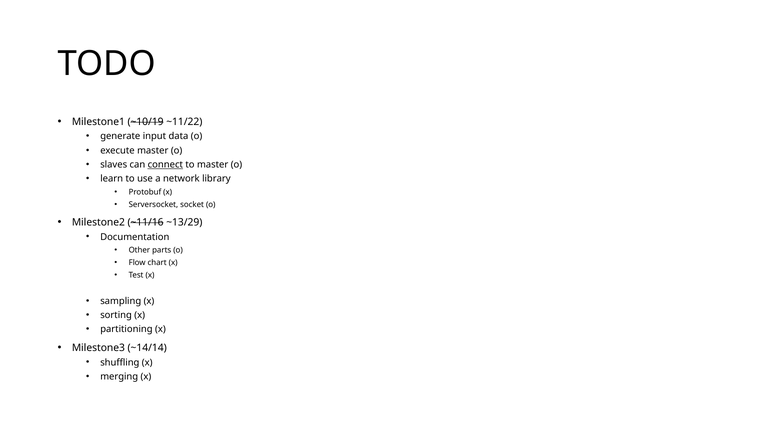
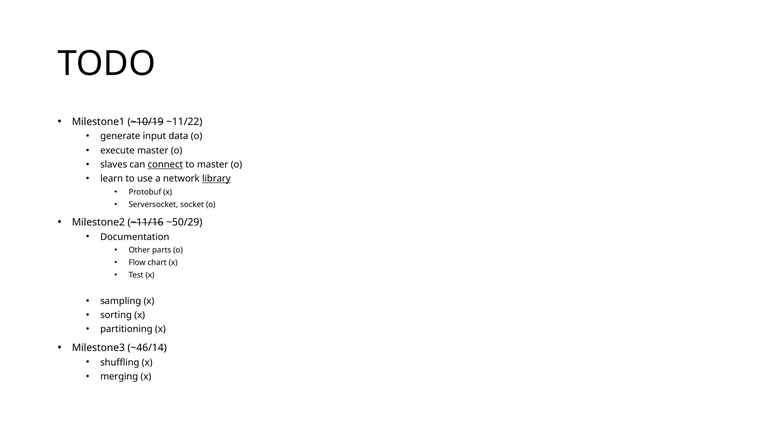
library underline: none -> present (216, 179)
~13/29: ~13/29 -> ~50/29 (184, 222)
~14/14: ~14/14 -> ~46/14 (147, 348)
